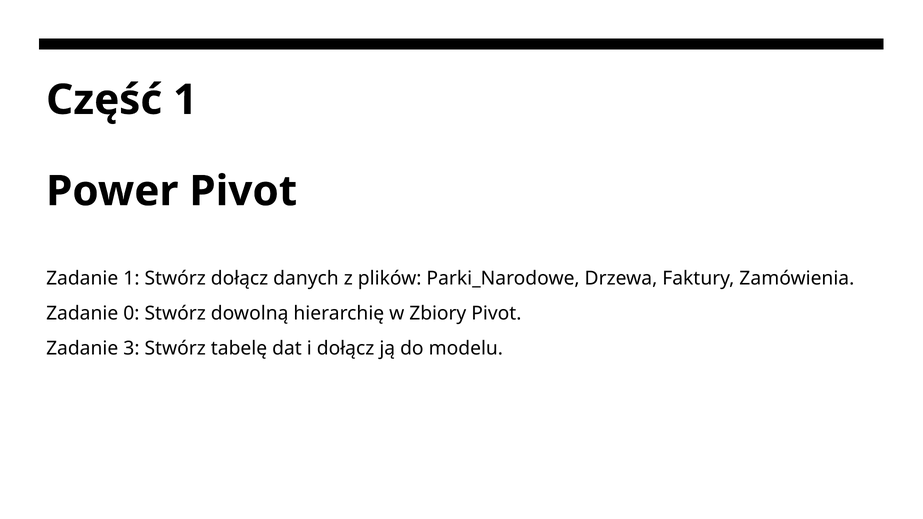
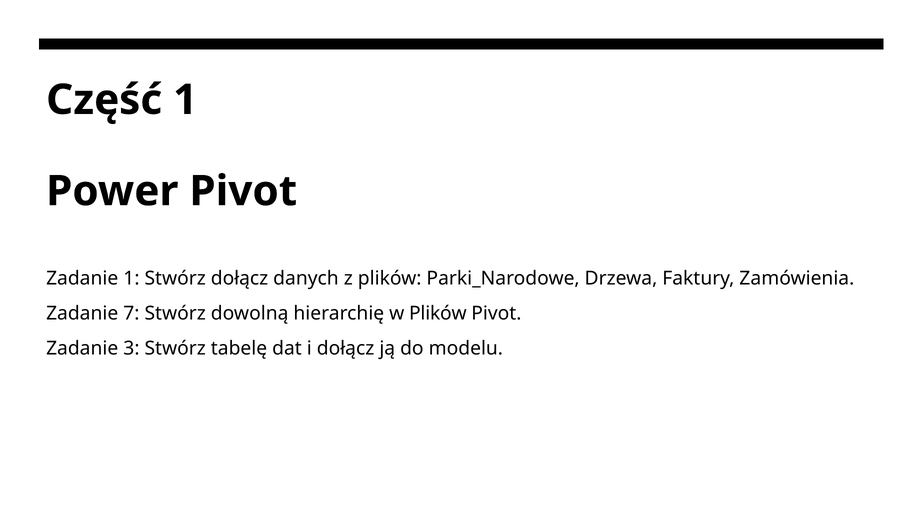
0: 0 -> 7 (131, 313)
w Zbiory: Zbiory -> Plików (438, 313)
